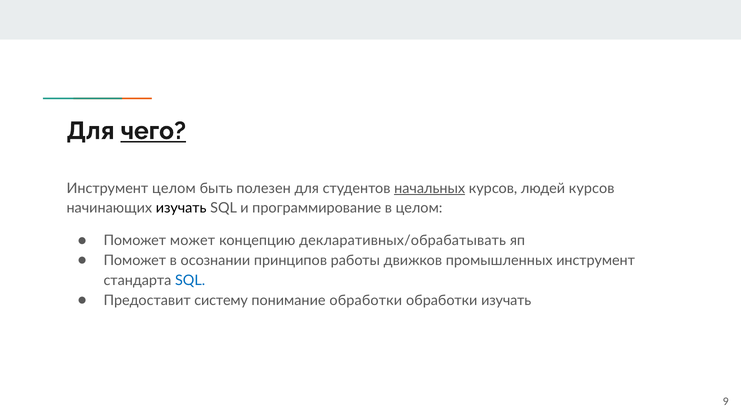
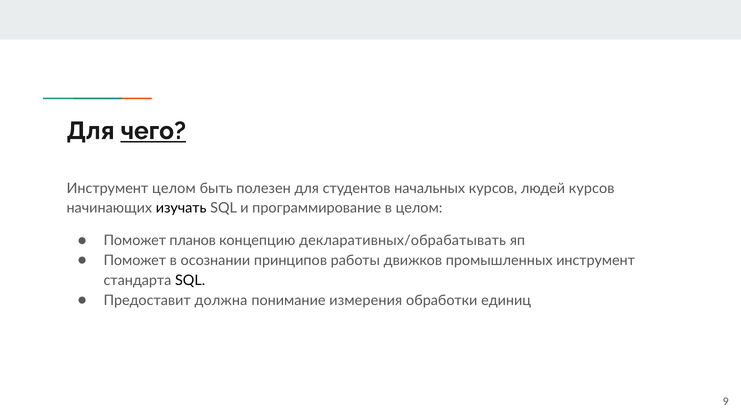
начальных underline: present -> none (430, 188)
может: может -> планов (193, 240)
SQL colour: blue -> black (190, 280)
систему: систему -> должна (221, 300)
понимание обработки: обработки -> измерения (366, 300)
обработки изучать: изучать -> единиц (506, 300)
